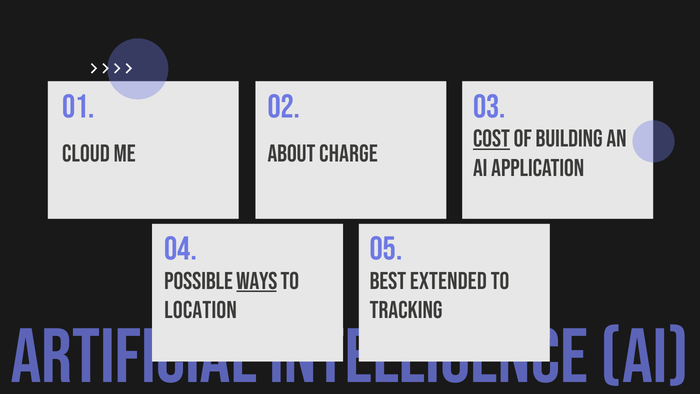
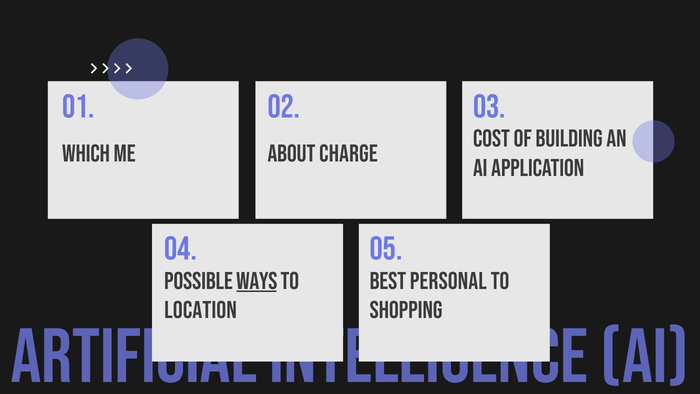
COST underline: present -> none (491, 139)
Cloud: Cloud -> Which (86, 153)
EXTENDED: EXTENDED -> PERSONAL (448, 281)
TRACKING: TRACKING -> SHOPPING (406, 310)
